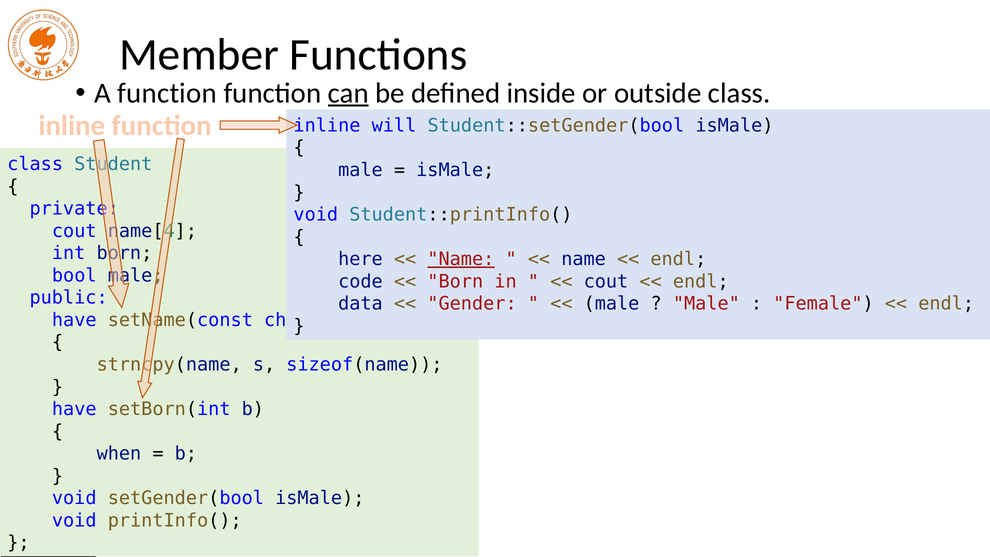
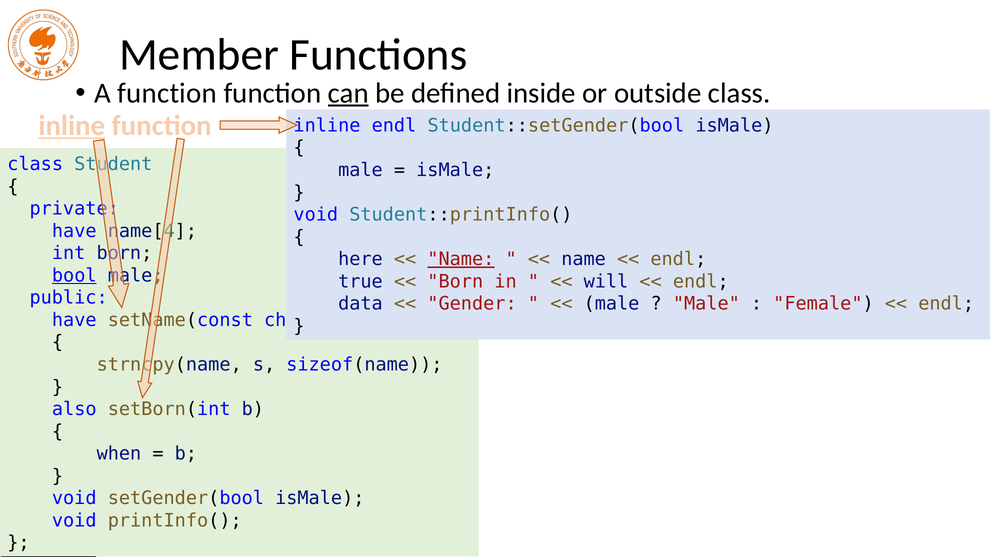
inline underline: none -> present (72, 126)
inline will: will -> endl (394, 126)
cout: cout -> have (74, 231)
bool underline: none -> present (74, 275)
code: code -> true (360, 281)
cout: cout -> will (606, 281)
have: have -> also (74, 409)
